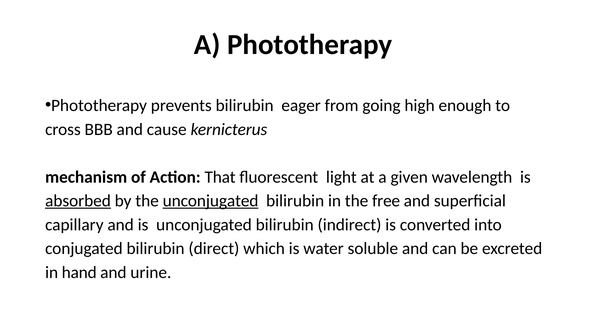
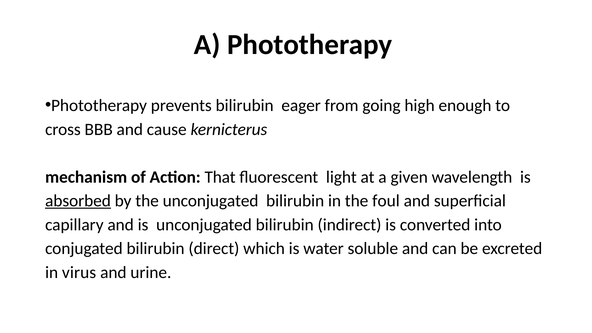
unconjugated underline: present -> none (211, 201)
free: free -> foul (386, 201)
hand: hand -> virus (79, 272)
